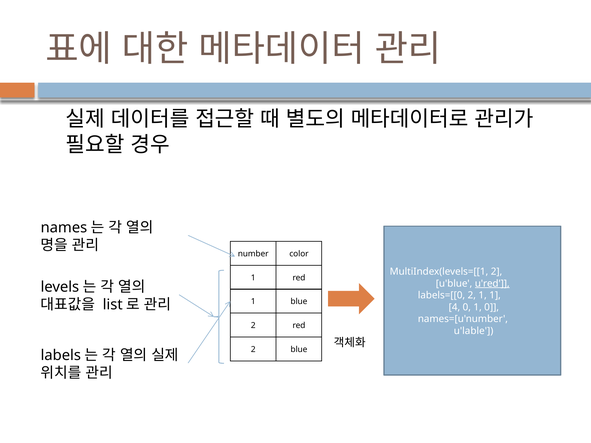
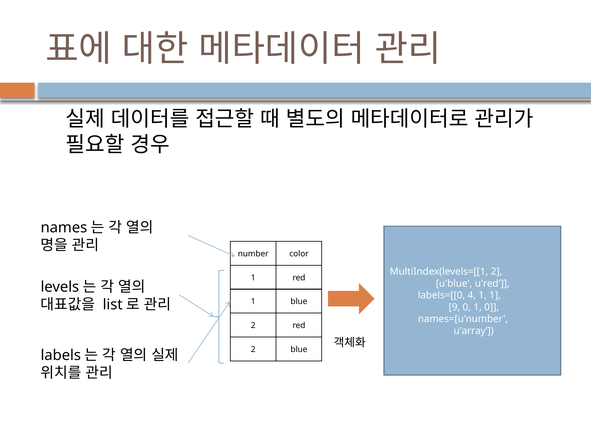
u'red underline: present -> none (492, 284)
labels=[[0 2: 2 -> 4 (472, 296)
4: 4 -> 9 (454, 307)
u'lable: u'lable -> u'array (474, 331)
